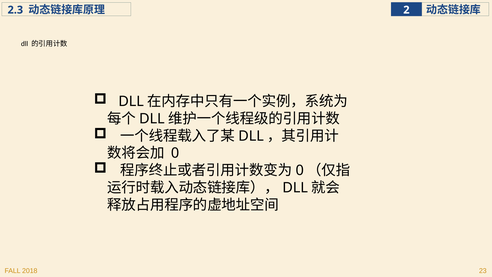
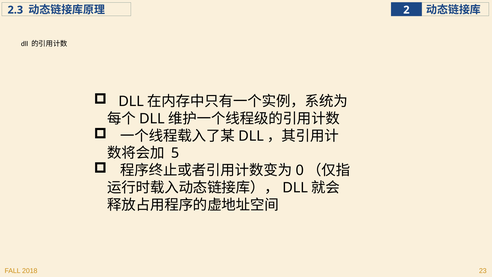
0: 0 -> 5 (175, 153)
